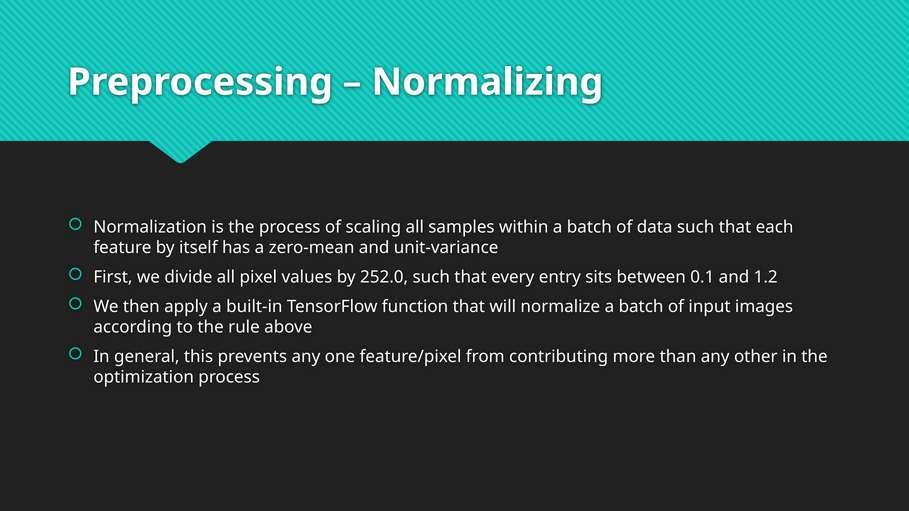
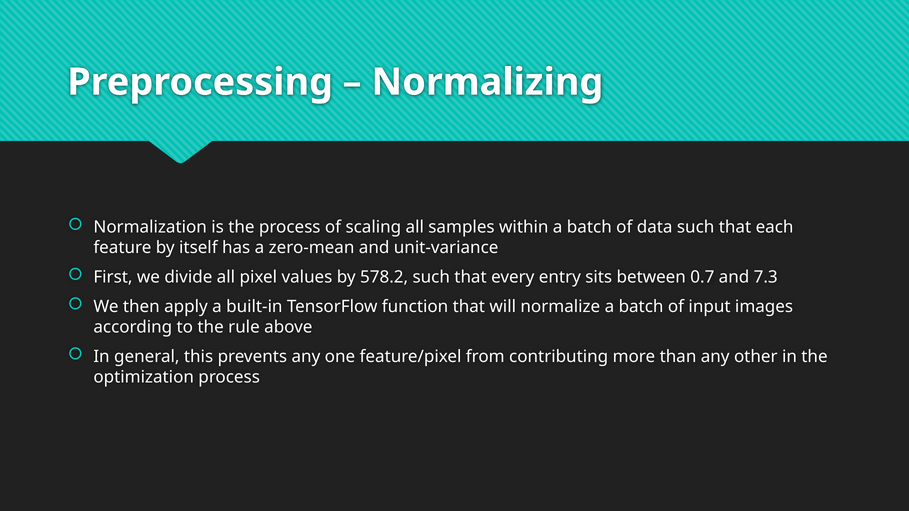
252.0: 252.0 -> 578.2 (384, 277)
0.1: 0.1 -> 0.7 (702, 277)
1.2: 1.2 -> 7.3 (766, 277)
